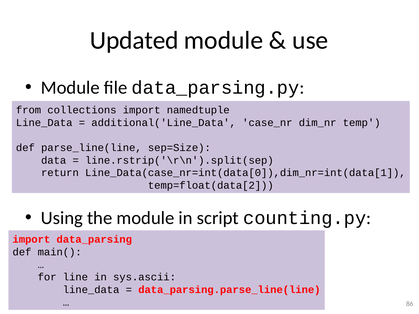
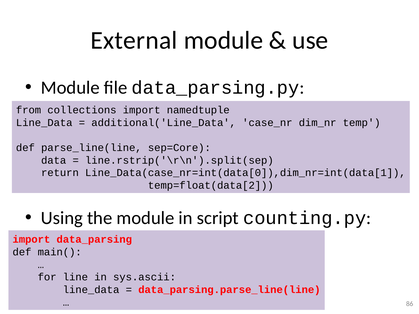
Updated: Updated -> External (134, 41)
sep=Size: sep=Size -> sep=Core (179, 148)
